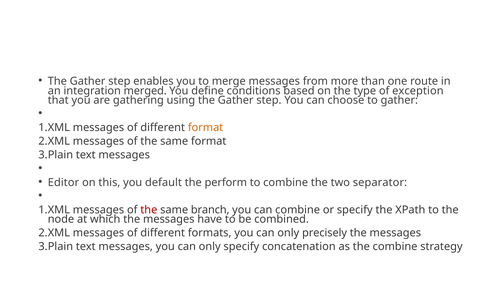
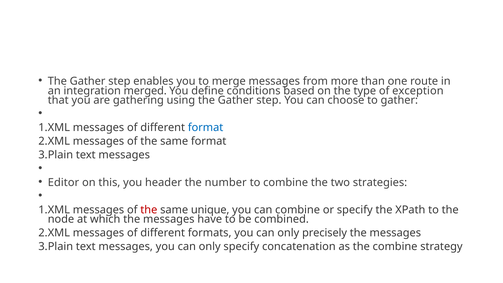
format colour: orange -> blue (206, 128)
default: default -> header (163, 182)
perform: perform -> number (226, 182)
separator: separator -> strategies (380, 182)
branch: branch -> unique (210, 210)
